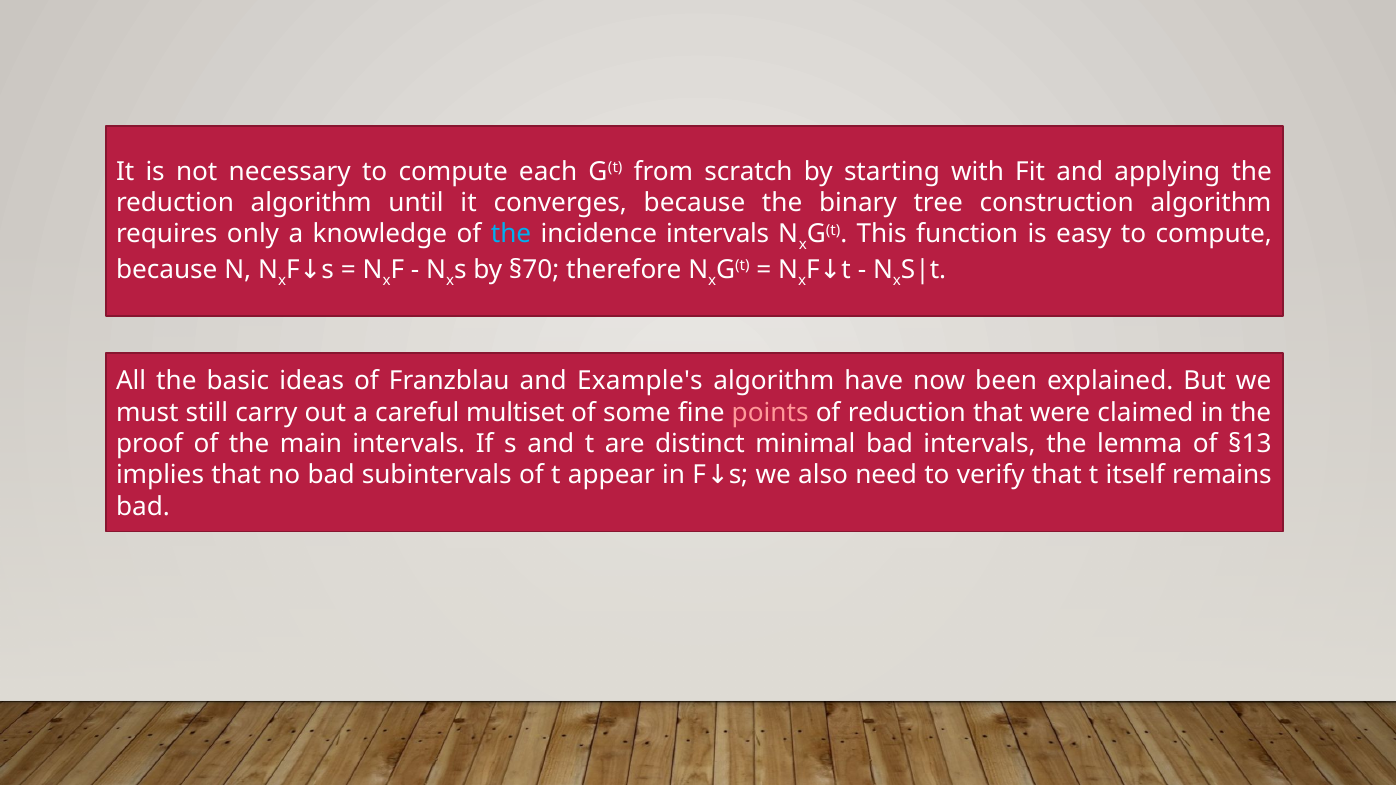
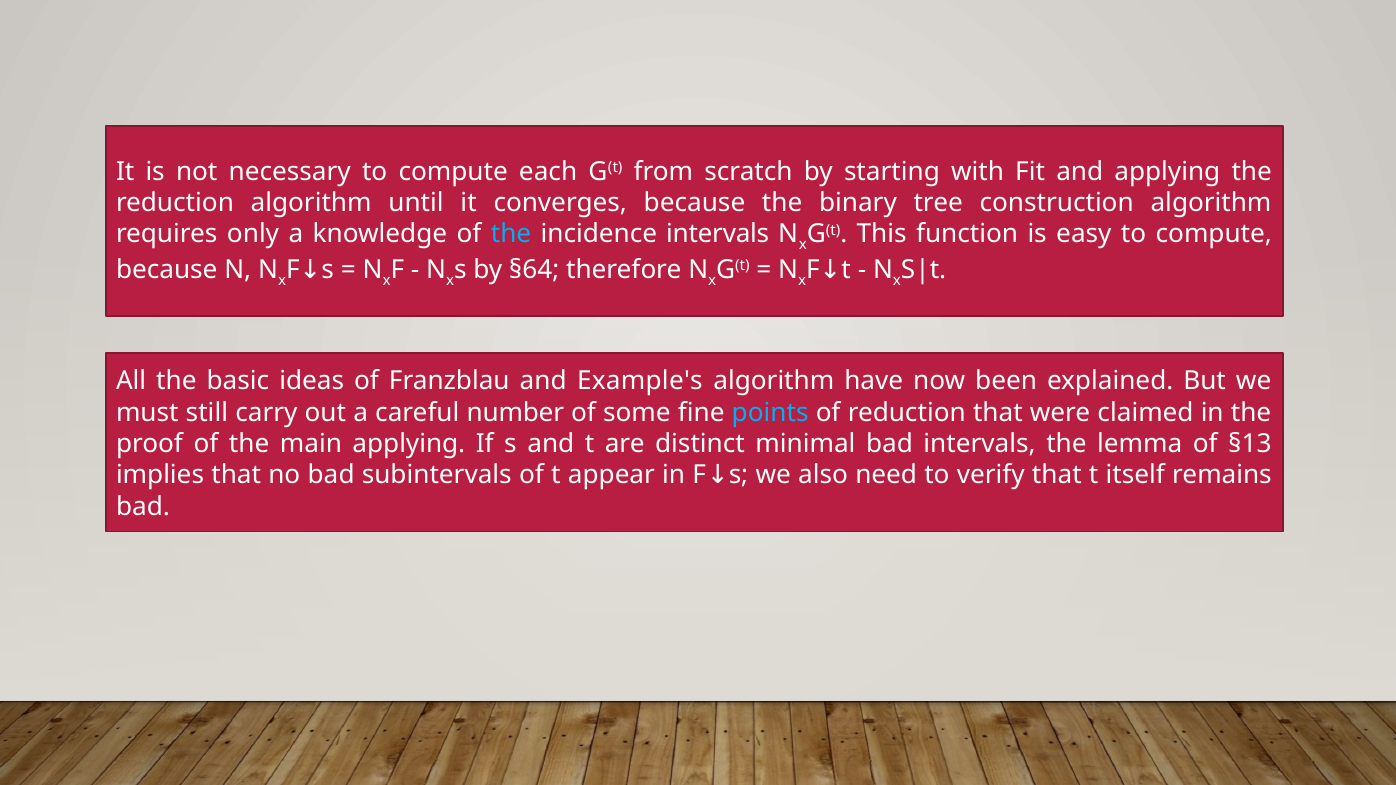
§70: §70 -> §64 (534, 270)
multiset: multiset -> number (515, 413)
points colour: pink -> light blue (770, 413)
main intervals: intervals -> applying (409, 444)
